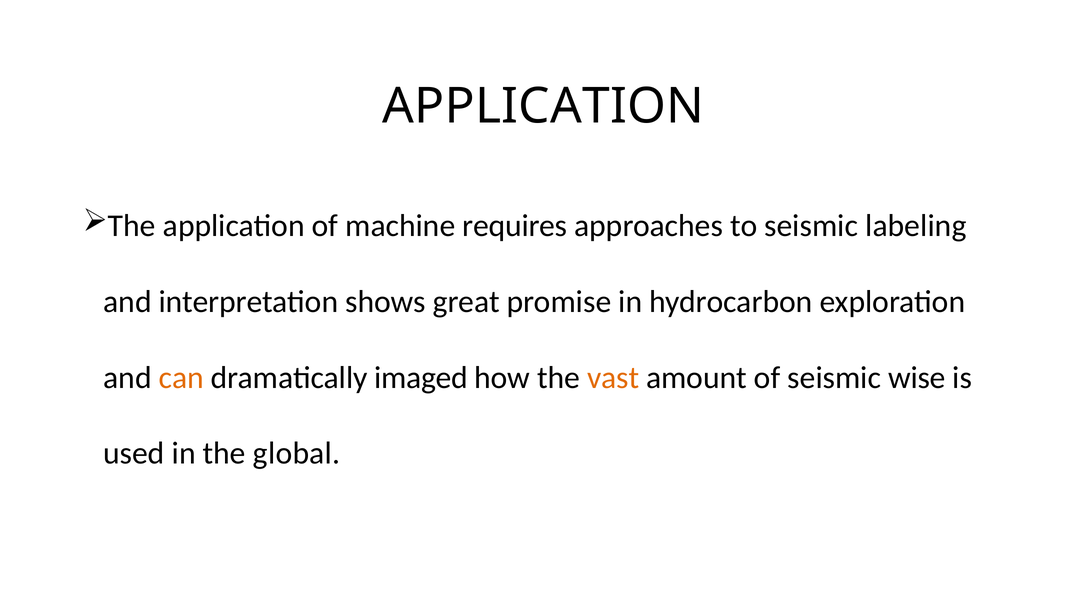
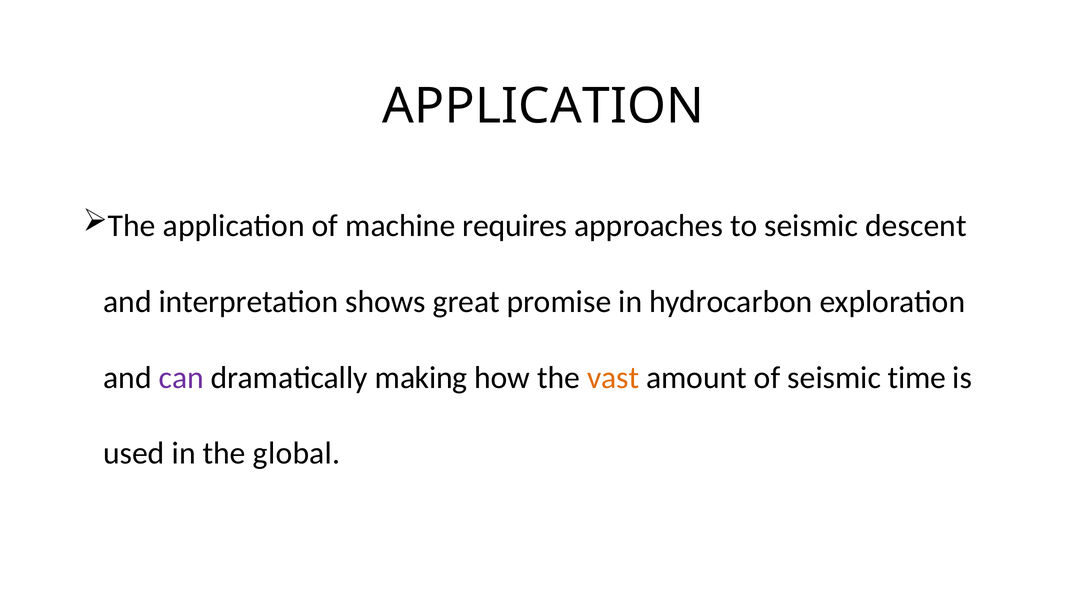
labeling: labeling -> descent (916, 226)
can colour: orange -> purple (181, 378)
imaged: imaged -> making (421, 378)
wise: wise -> time (917, 378)
